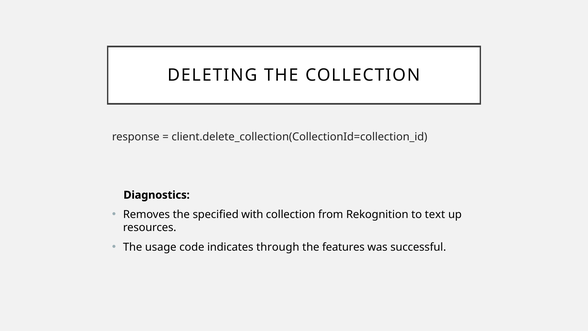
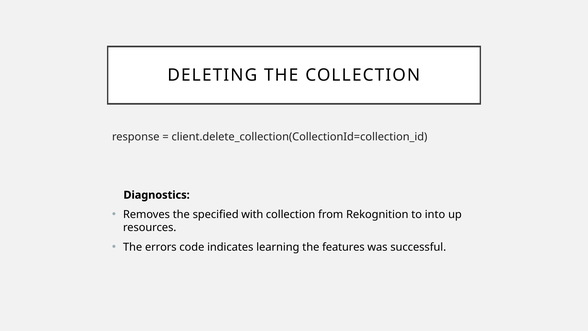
text: text -> into (435, 214)
usage: usage -> errors (161, 247)
through: through -> learning (278, 247)
